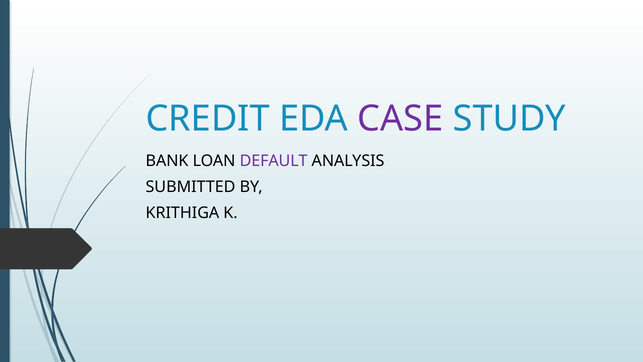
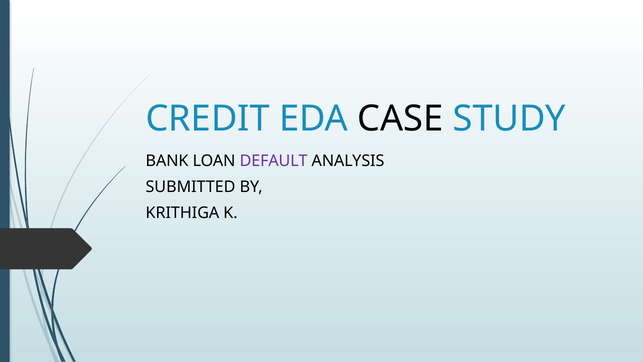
CASE colour: purple -> black (400, 119)
